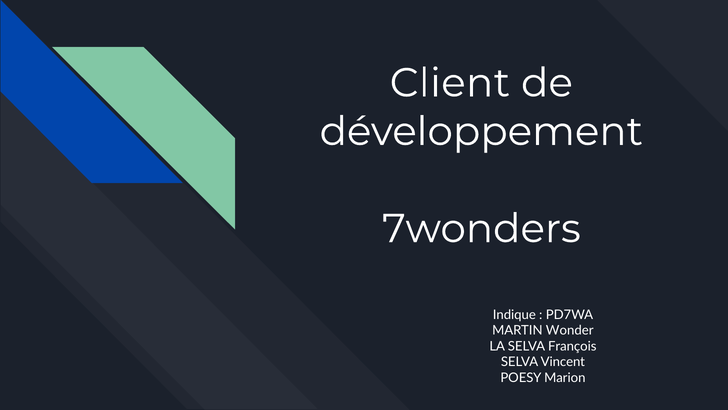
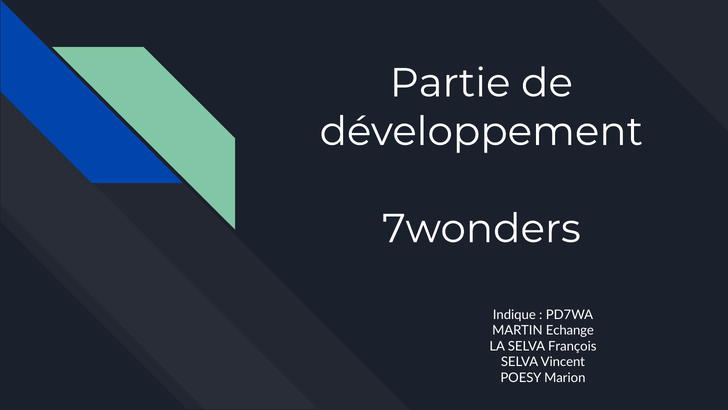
Client: Client -> Partie (450, 83)
Wonder: Wonder -> Echange (570, 330)
